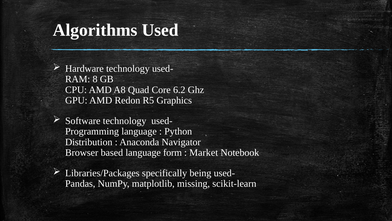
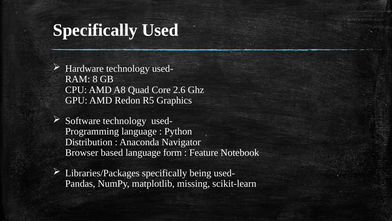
Algorithms: Algorithms -> Specifically (95, 30)
6.2: 6.2 -> 2.6 (179, 90)
Market: Market -> Feature (204, 152)
